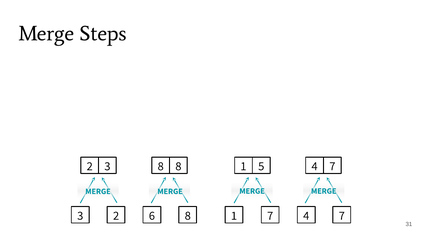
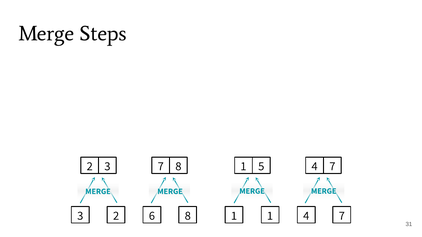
3 8: 8 -> 7 (161, 166)
1 7: 7 -> 1 (270, 216)
